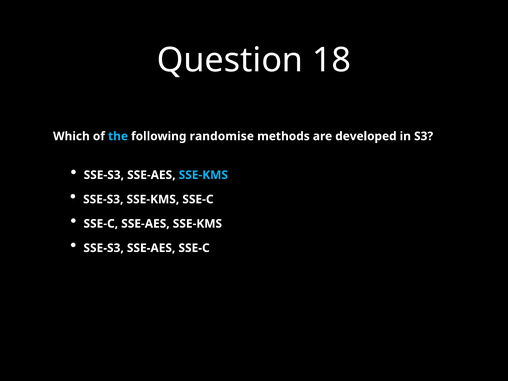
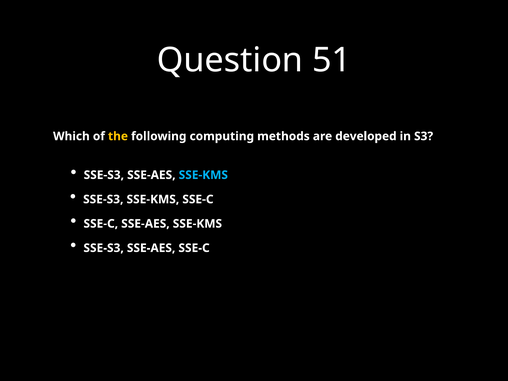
18: 18 -> 51 (332, 60)
the colour: light blue -> yellow (118, 136)
randomise: randomise -> computing (222, 136)
